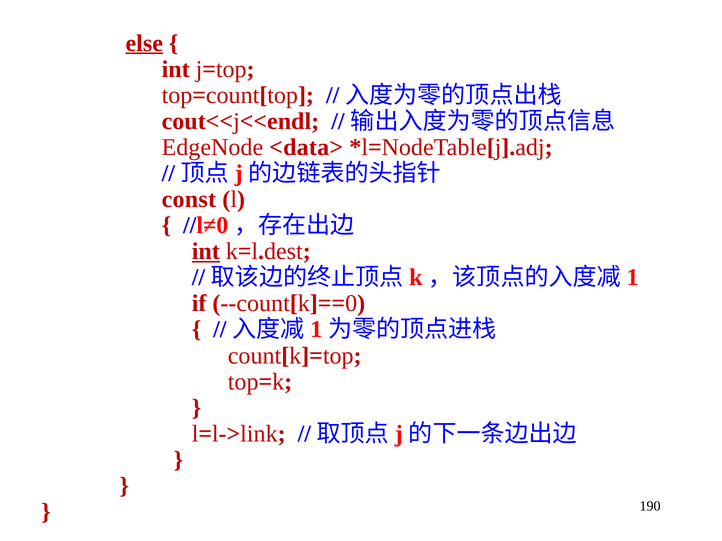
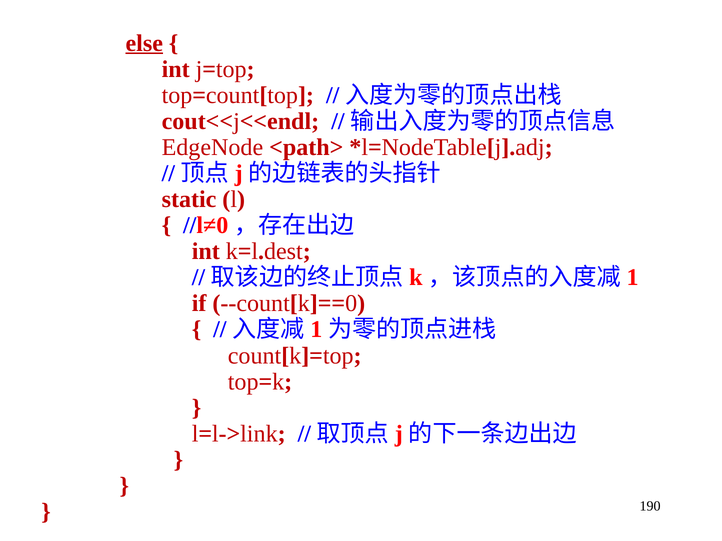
<data>: <data> -> <path> (306, 147)
const: const -> static (189, 200)
int underline: present -> none (206, 252)
